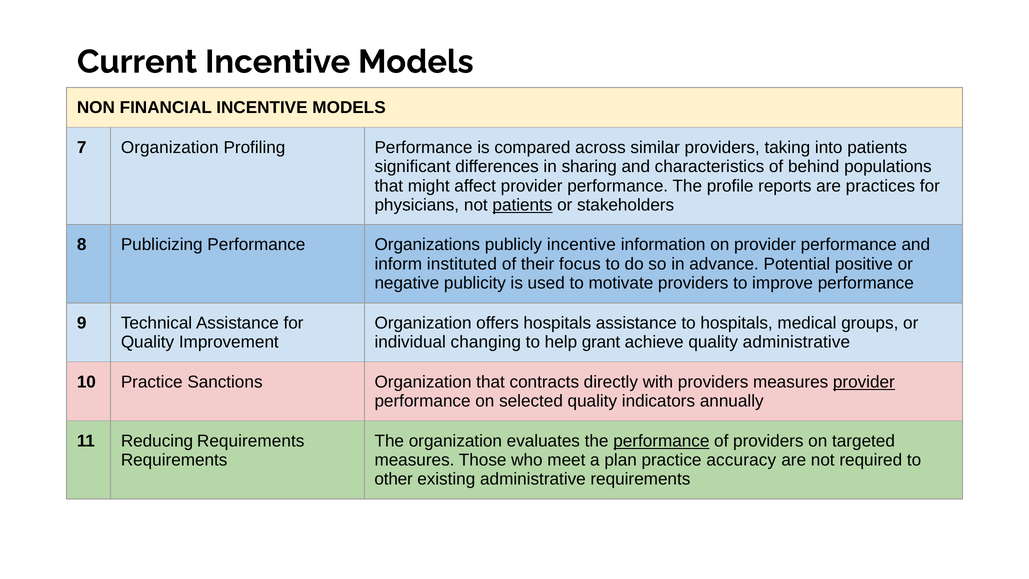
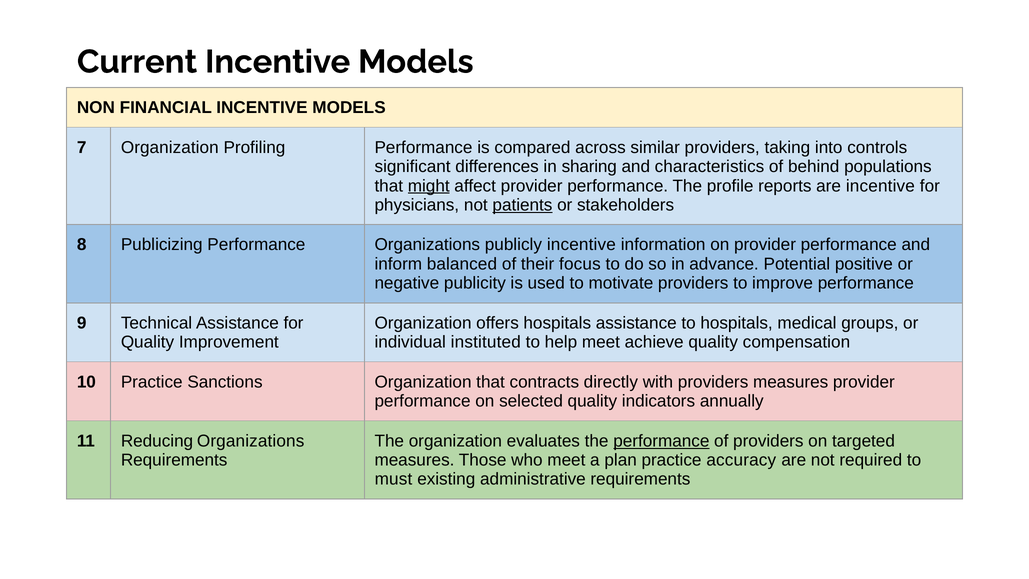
into patients: patients -> controls (877, 147)
might underline: none -> present (429, 186)
are practices: practices -> incentive (880, 186)
instituted: instituted -> balanced (462, 264)
changing: changing -> instituted (486, 342)
help grant: grant -> meet (601, 342)
quality administrative: administrative -> compensation (796, 342)
provider underline: present -> none (864, 382)
Reducing Requirements: Requirements -> Organizations (251, 441)
other: other -> must (393, 479)
